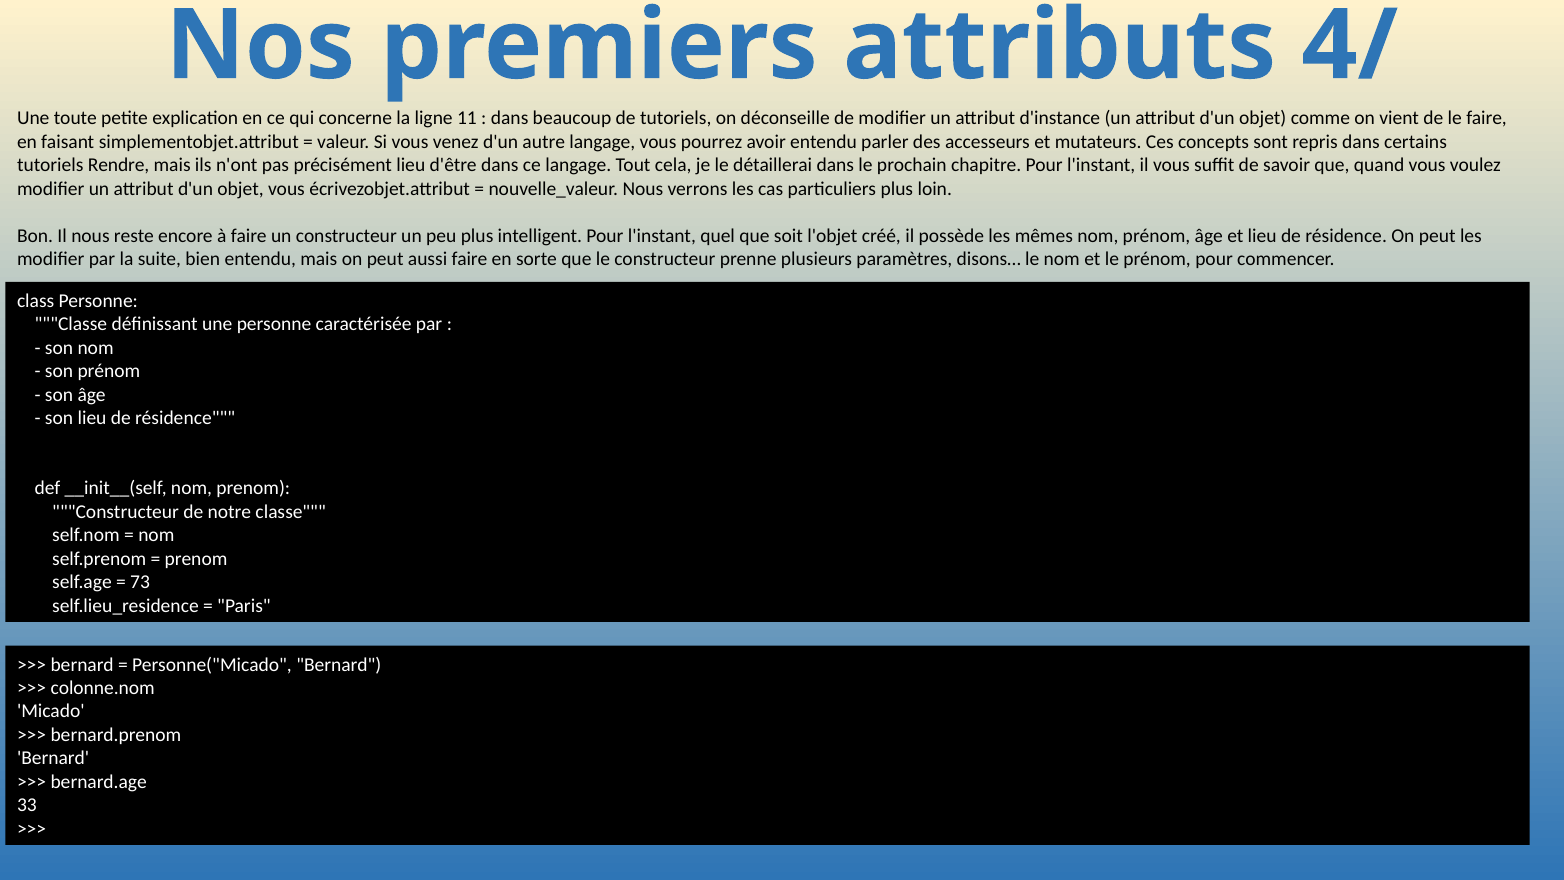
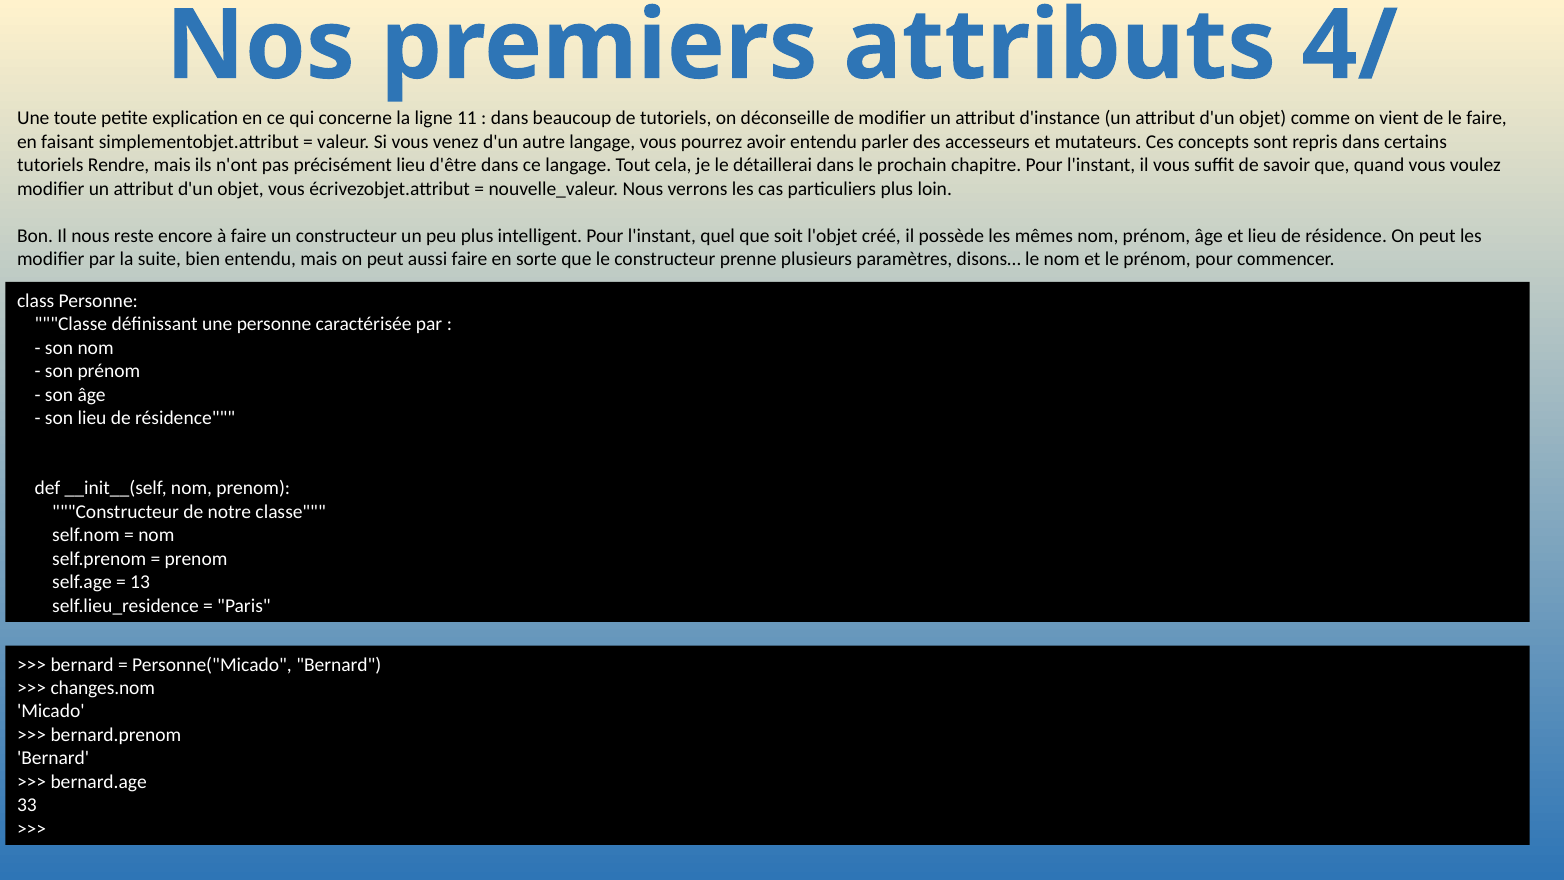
73: 73 -> 13 (140, 582)
colonne.nom: colonne.nom -> changes.nom (103, 688)
